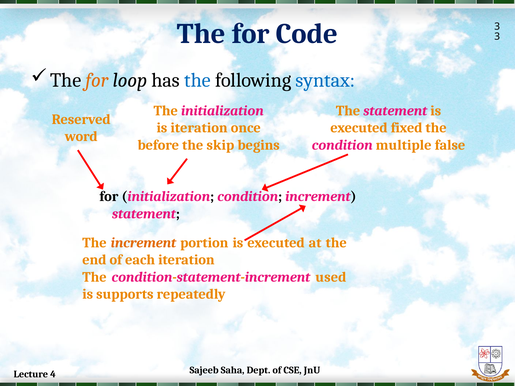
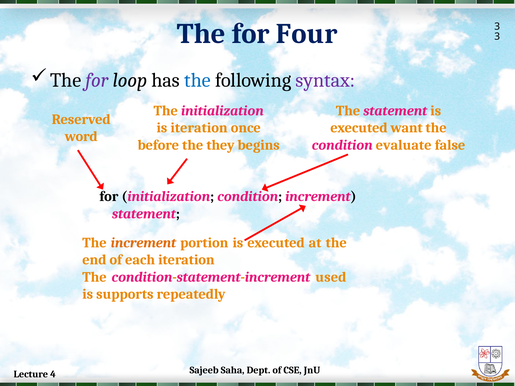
Code: Code -> Four (307, 34)
for colour: orange -> purple (97, 80)
syntax colour: blue -> purple (325, 80)
fixed: fixed -> want (407, 128)
skip: skip -> they (221, 145)
multiple: multiple -> evaluate (404, 145)
